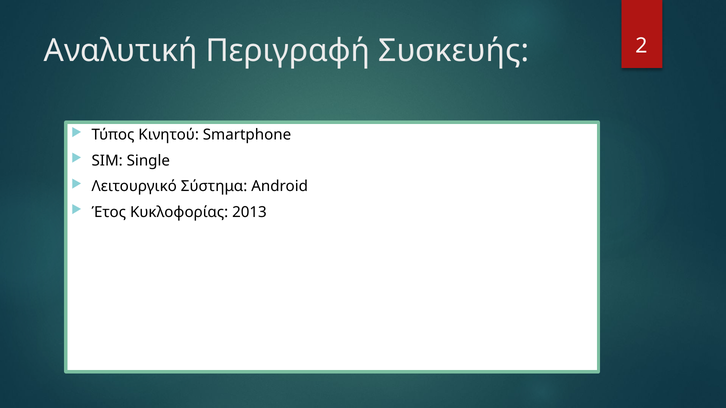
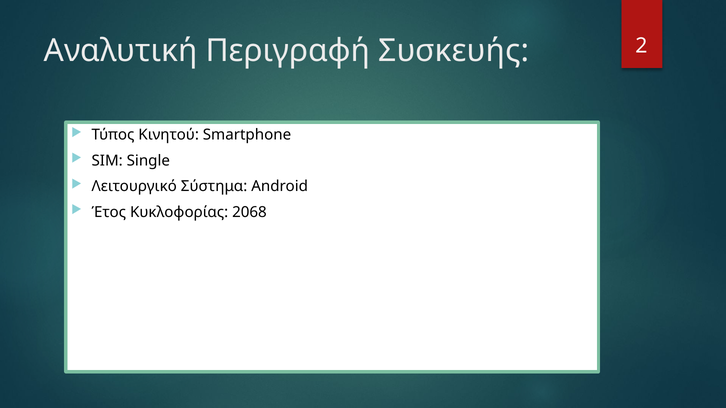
2013: 2013 -> 2068 (249, 212)
